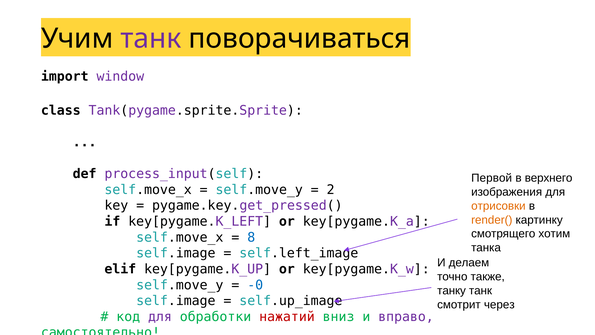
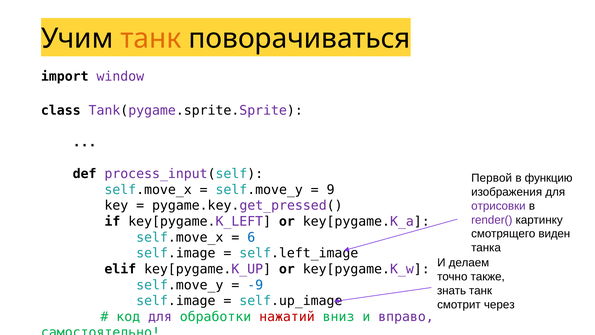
танк colour: purple -> orange (151, 39)
верхнего: верхнего -> функцию (549, 178)
2: 2 -> 9 (331, 190)
отрисовки colour: orange -> purple (498, 206)
render( colour: orange -> purple (492, 220)
хотим: хотим -> виден (554, 234)
8: 8 -> 6 (251, 237)
-0: -0 -> -9 (255, 285)
танку: танку -> знать (452, 290)
